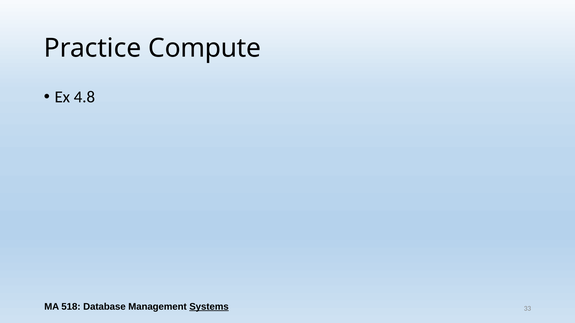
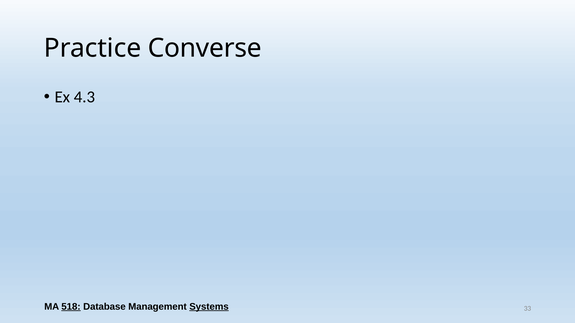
Compute: Compute -> Converse (205, 48)
4.8: 4.8 -> 4.3 (84, 97)
518 underline: none -> present (71, 307)
